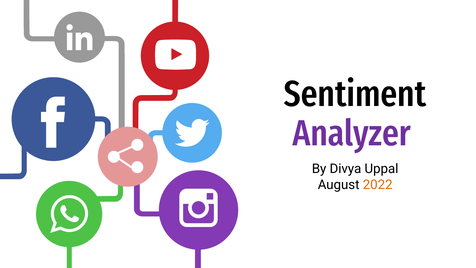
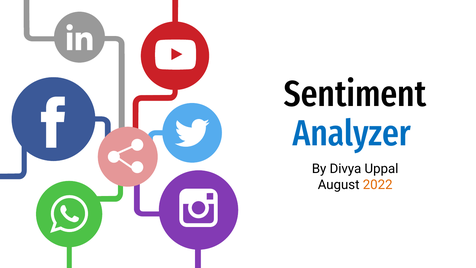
Analyzer colour: purple -> blue (352, 133)
